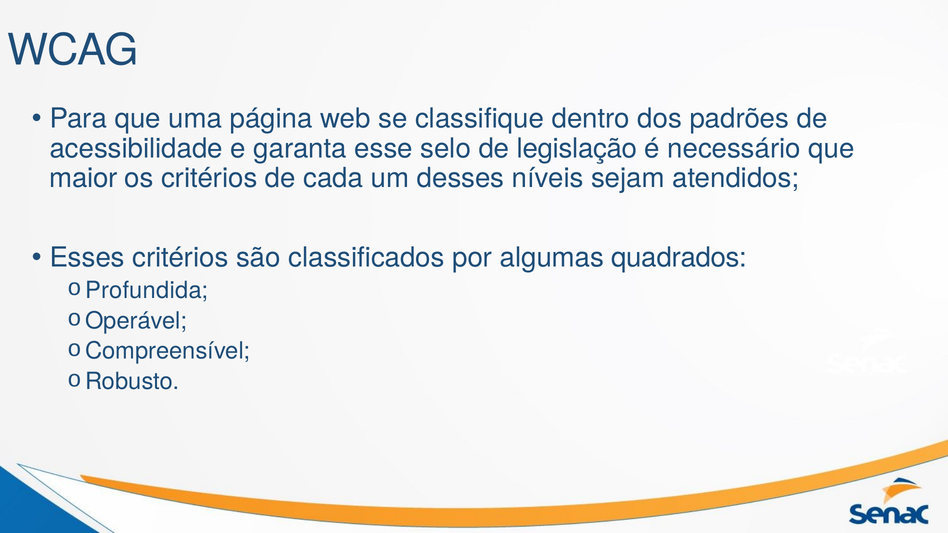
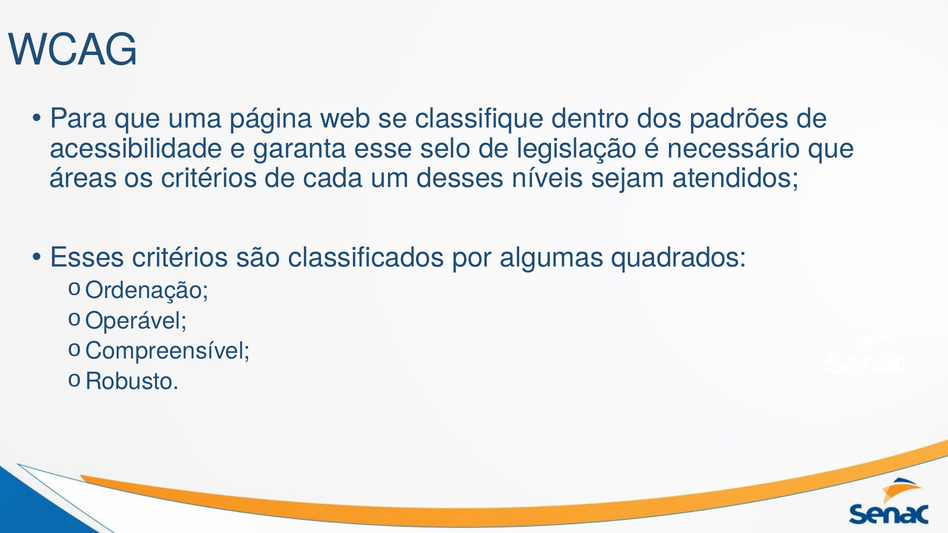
maior: maior -> áreas (83, 178)
Profundida: Profundida -> Ordenação (147, 290)
